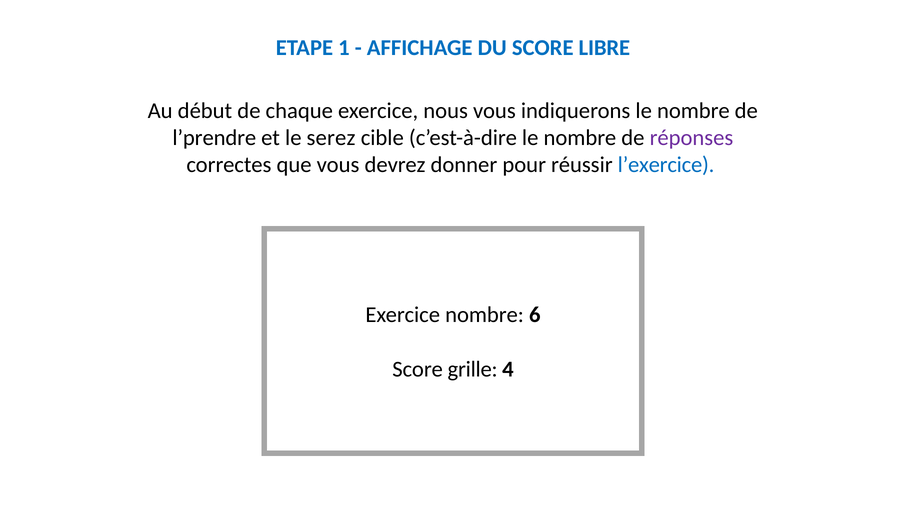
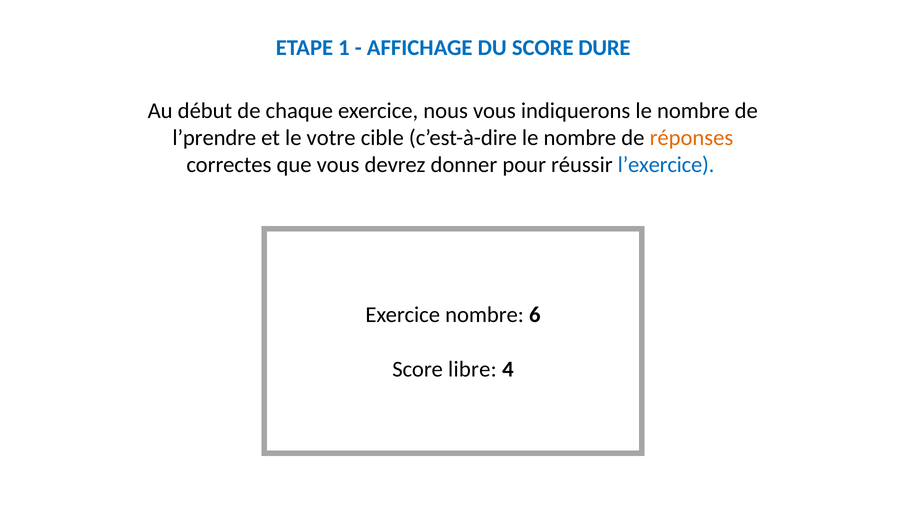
LIBRE: LIBRE -> DURE (604, 48)
serez: serez -> votre (331, 138)
réponses colour: purple -> orange (691, 138)
grille: grille -> libre (472, 370)
